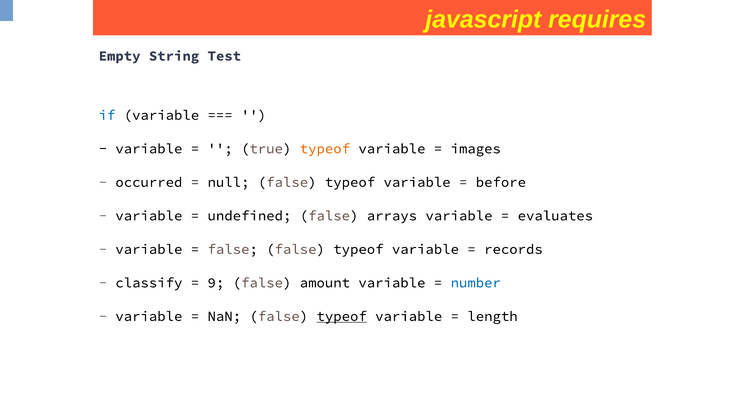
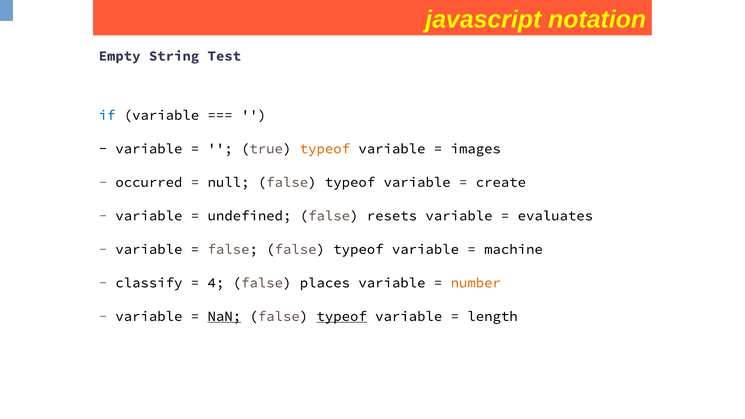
requires: requires -> notation (597, 19)
before: before -> create (501, 182)
arrays: arrays -> resets (392, 216)
records: records -> machine (513, 249)
9: 9 -> 4 (216, 283)
amount: amount -> places (325, 283)
number colour: blue -> orange (476, 283)
NaN underline: none -> present (224, 316)
